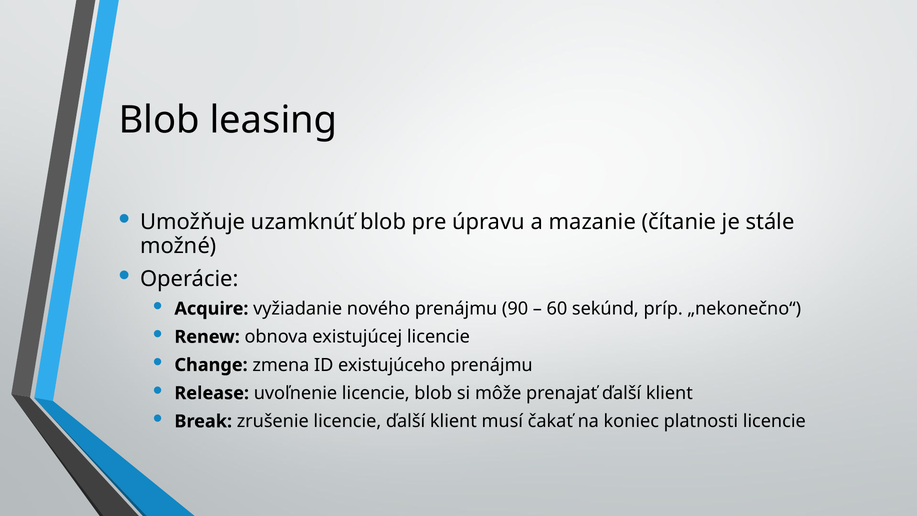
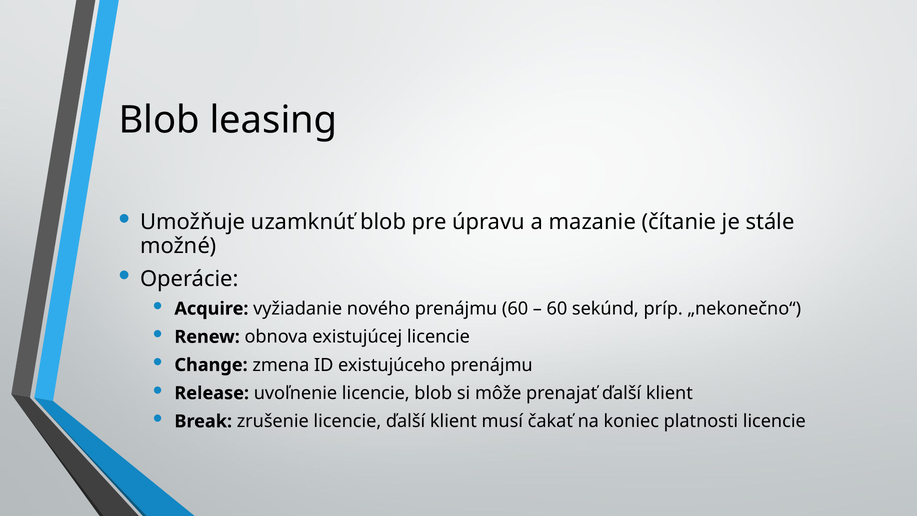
prenájmu 90: 90 -> 60 (515, 309)
